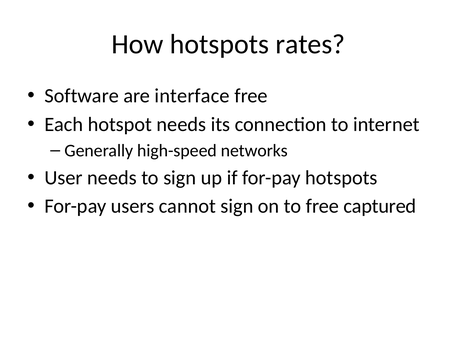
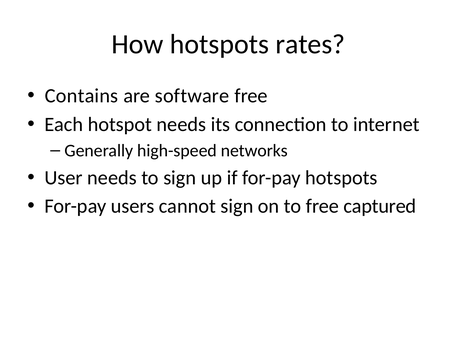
Software: Software -> Contains (82, 96)
interface: interface -> software (192, 96)
